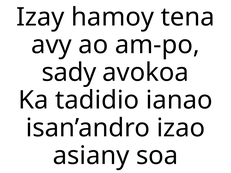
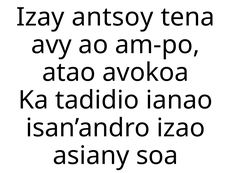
hamoy: hamoy -> antsoy (112, 17)
sady: sady -> atao (69, 73)
